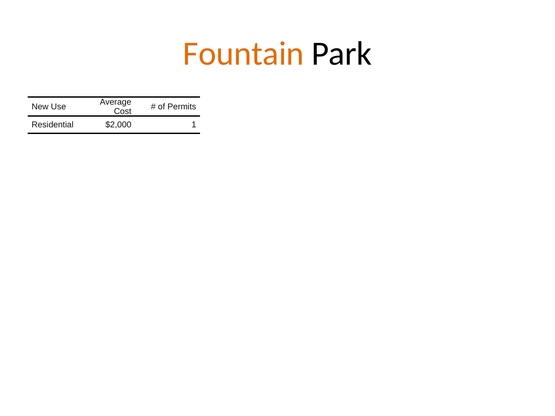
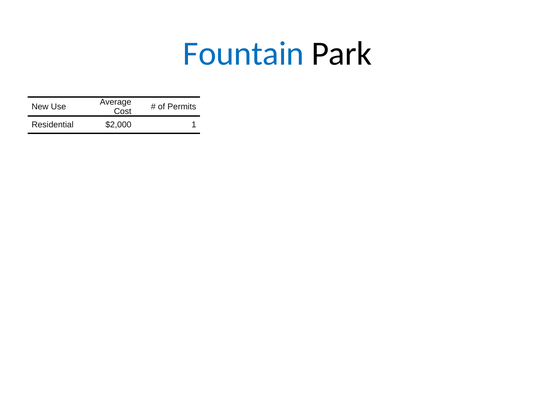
Fountain colour: orange -> blue (244, 54)
